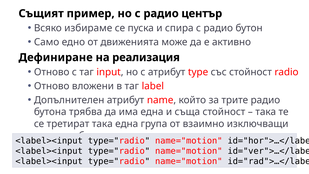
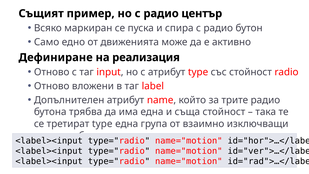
избираме: избираме -> маркиран (88, 28)
третират така: така -> type (102, 124)
